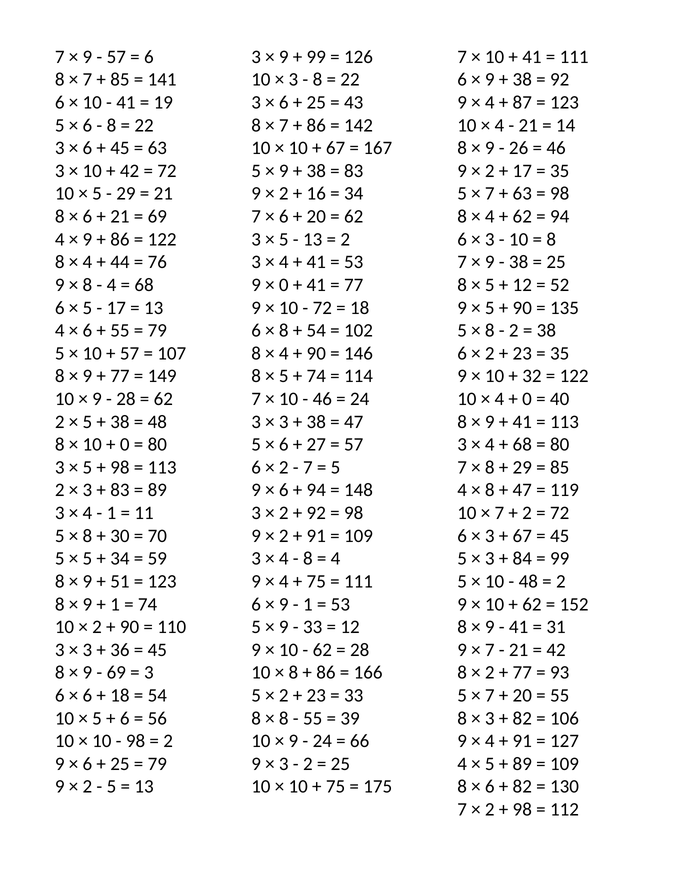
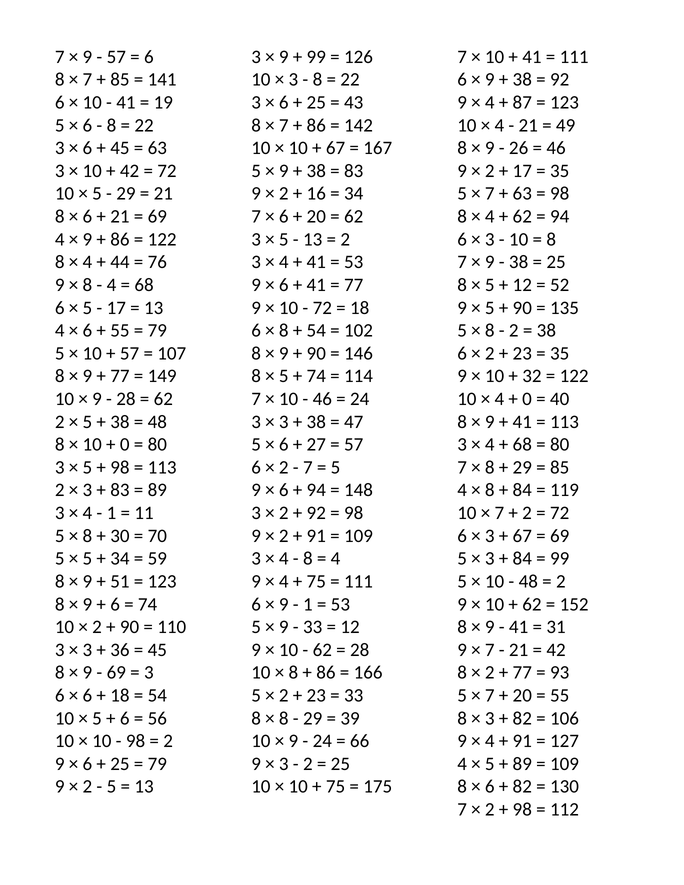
14: 14 -> 49 (566, 125)
0: 0 -> 6 (284, 285)
4: 4 -> 9 (284, 353)
47: 47 -> 84 (522, 490)
45: 45 -> 69 (560, 536)
1: 1 -> 6 (115, 604)
55: 55 -> 29 (313, 718)
